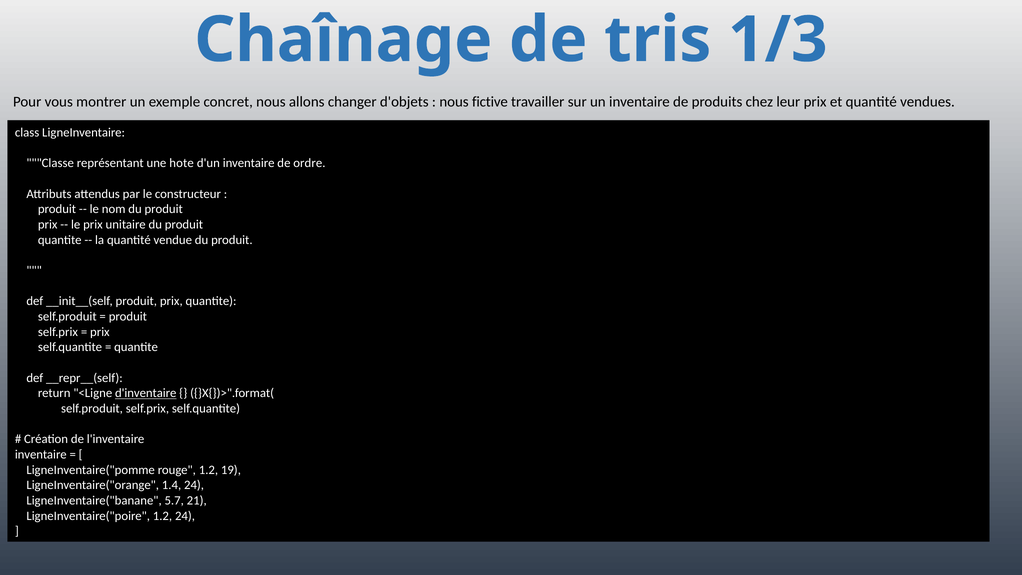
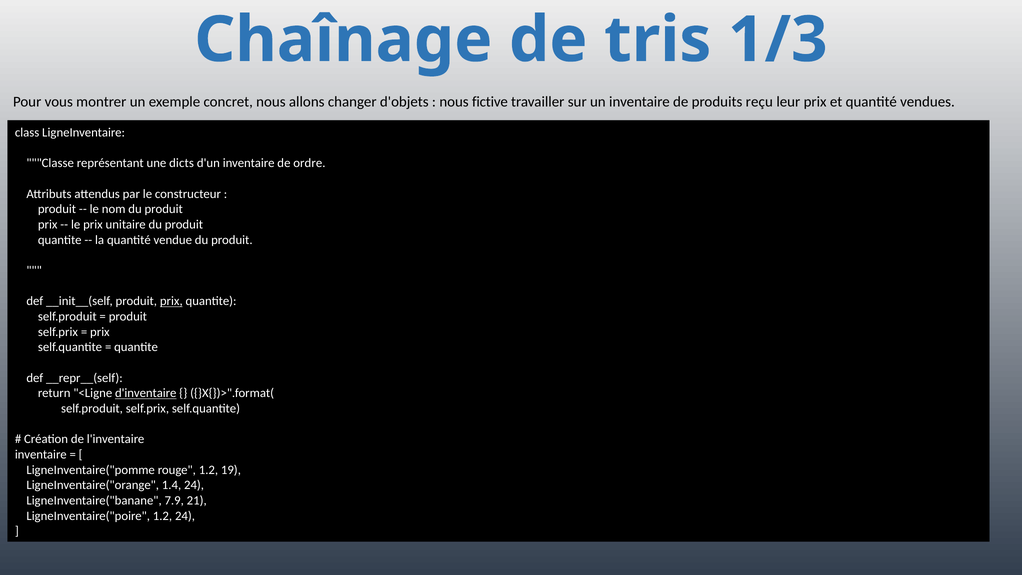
chez: chez -> reçu (759, 102)
hote: hote -> dicts (182, 163)
prix underline: none -> present (171, 301)
5.7: 5.7 -> 7.9 (174, 500)
